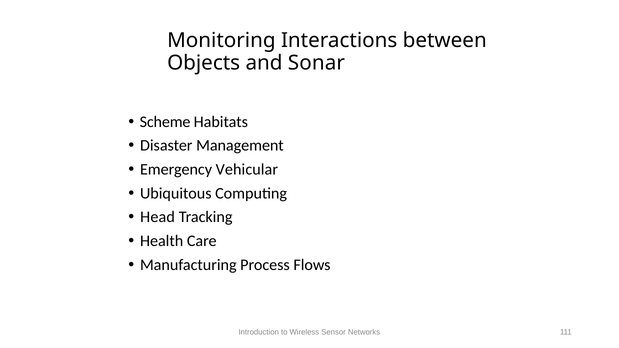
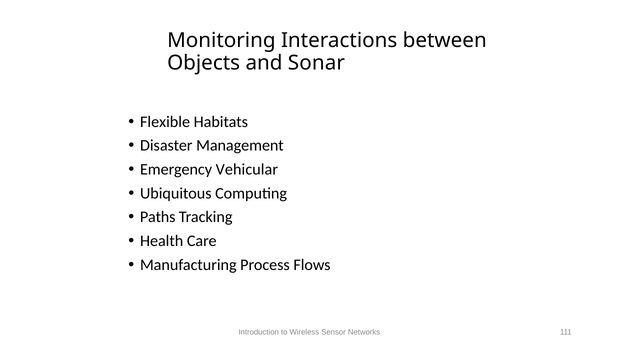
Scheme: Scheme -> Flexible (165, 122)
Head: Head -> Paths (158, 217)
